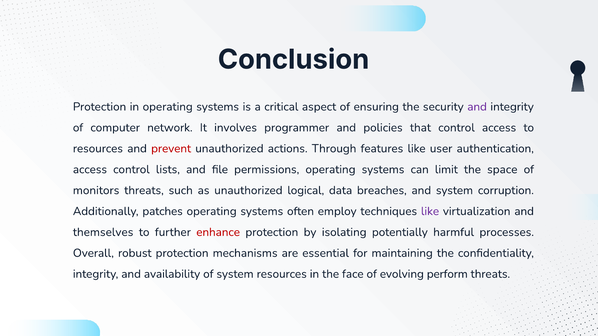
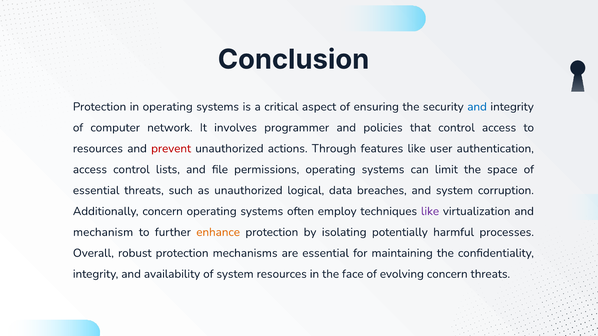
and colour: purple -> blue (477, 107)
monitors: monitors -> essential (96, 191)
Additionally patches: patches -> concern (163, 211)
themselves: themselves -> mechanism (103, 232)
enhance colour: red -> orange (218, 232)
evolving perform: perform -> concern (447, 274)
